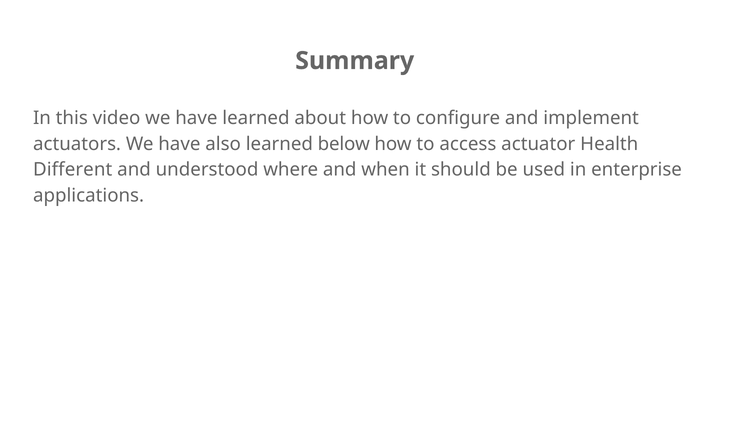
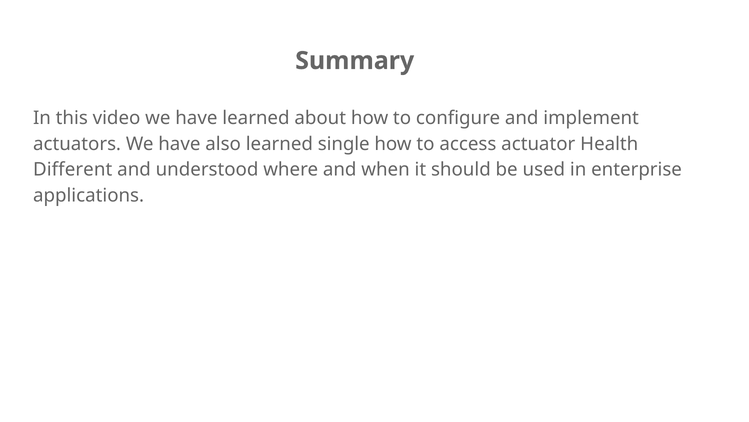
below: below -> single (344, 144)
